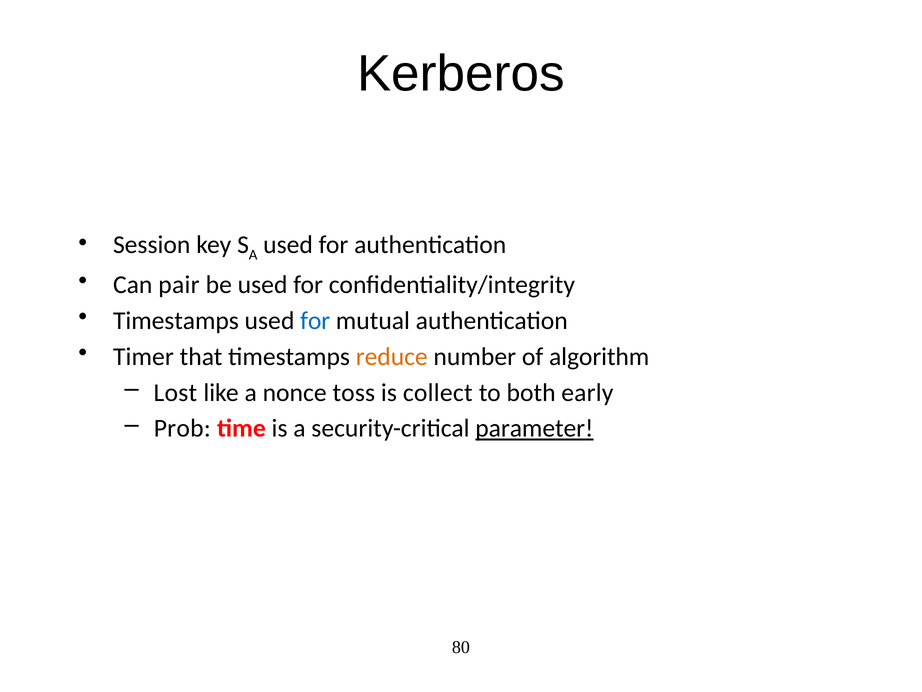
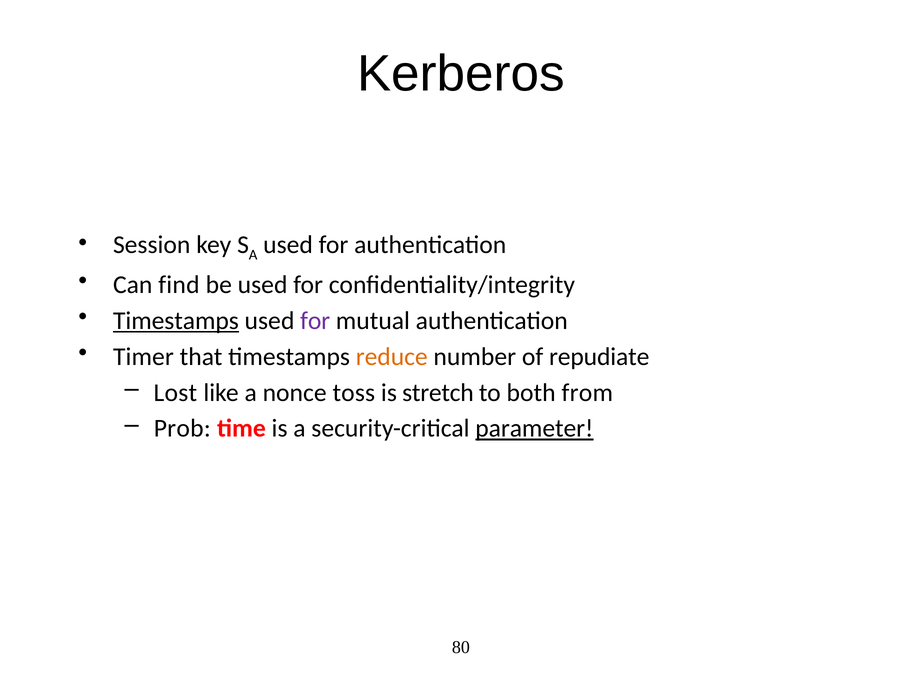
pair: pair -> find (179, 285)
Timestamps underline: none -> present (176, 321)
for colour: blue -> purple (315, 321)
algorithm: algorithm -> repudiate (599, 356)
collect: collect -> stretch (438, 392)
early: early -> from (587, 392)
